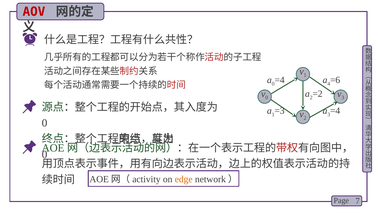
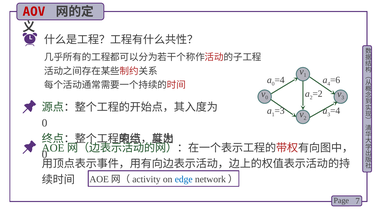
edge colour: orange -> blue (184, 179)
